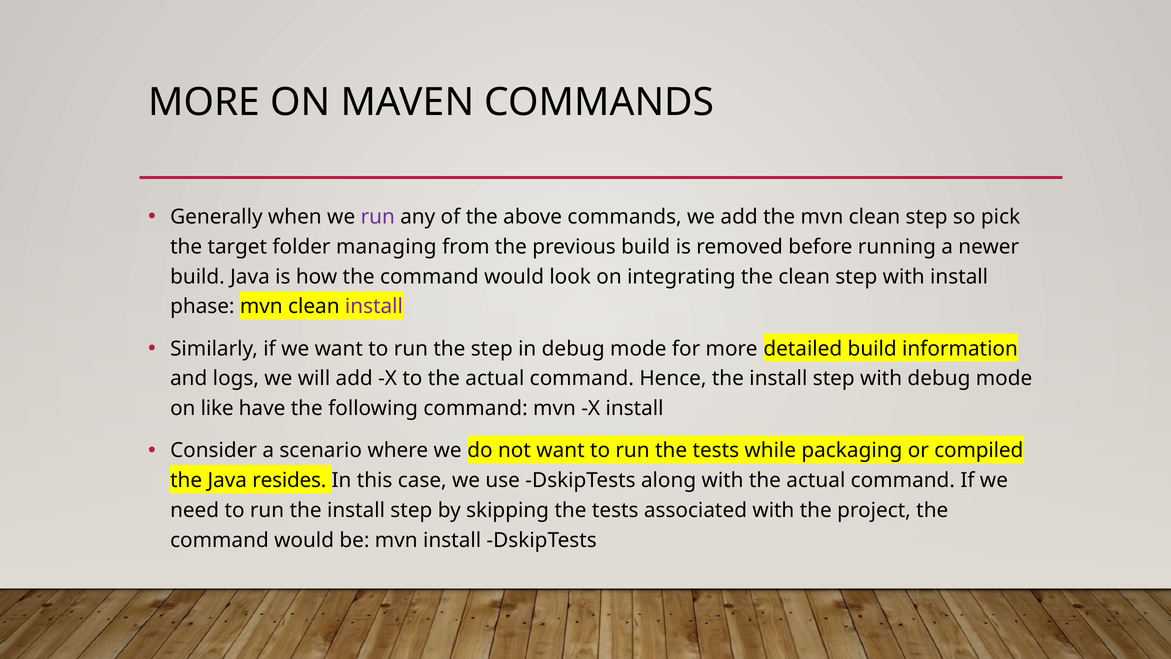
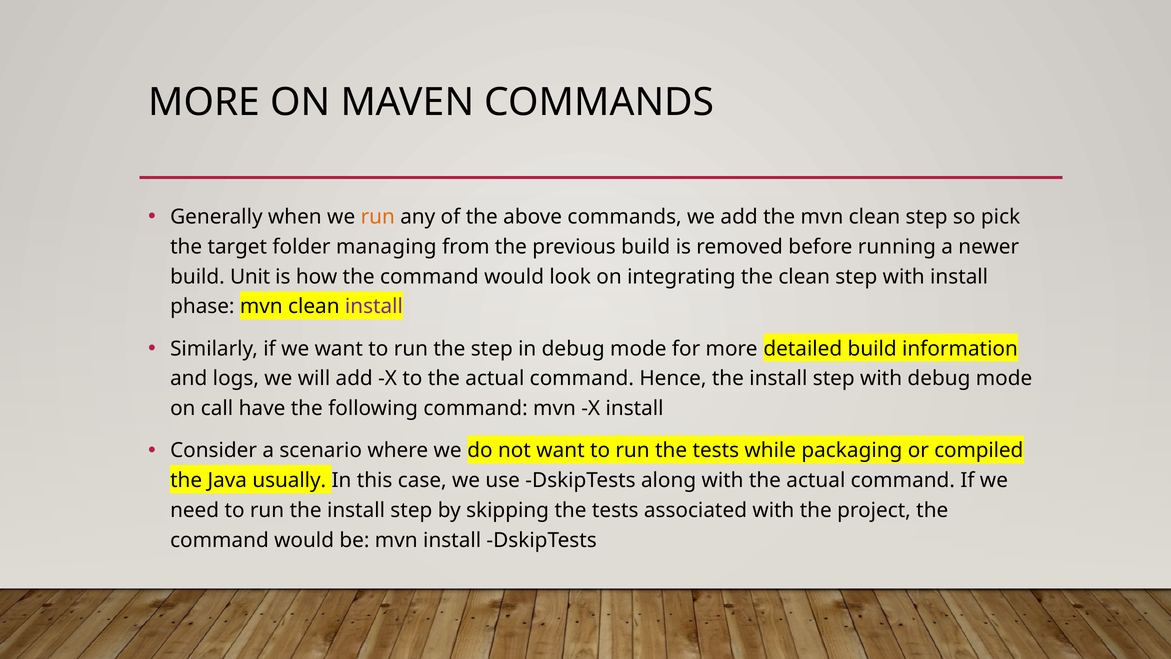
run colour: purple -> orange (378, 217)
build Java: Java -> Unit (250, 277)
like: like -> call (217, 408)
resides: resides -> usually (289, 480)
